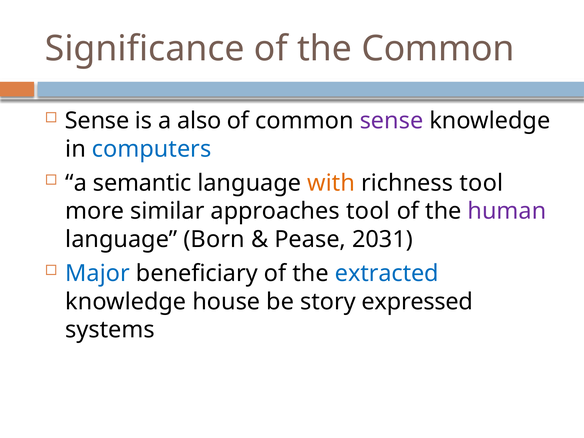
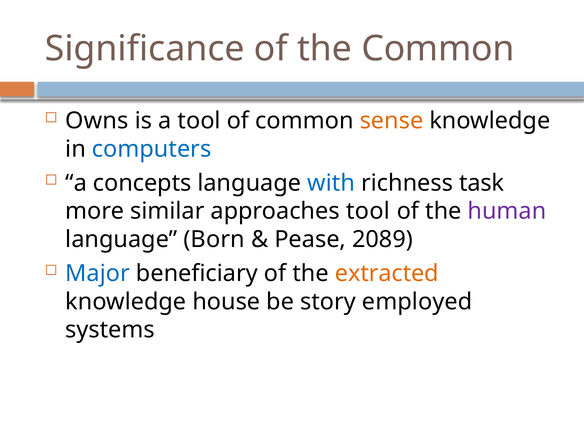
Sense: Sense -> Owns (97, 121)
a also: also -> tool (199, 121)
sense colour: purple -> orange (392, 121)
semantic: semantic -> concepts (142, 183)
with colour: orange -> blue (331, 183)
richness tool: tool -> task (482, 183)
2031: 2031 -> 2089 (383, 239)
extracted colour: blue -> orange (387, 273)
expressed: expressed -> employed (417, 302)
